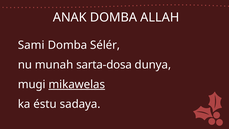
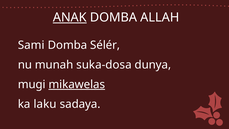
ANAK underline: none -> present (70, 17)
sarta-dosa: sarta-dosa -> suka-dosa (104, 65)
éstu: éstu -> laku (45, 104)
